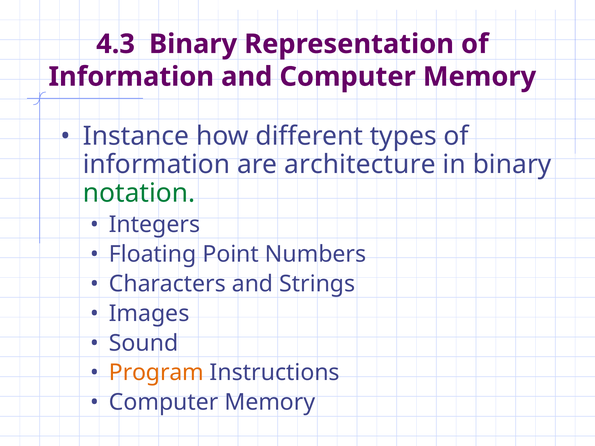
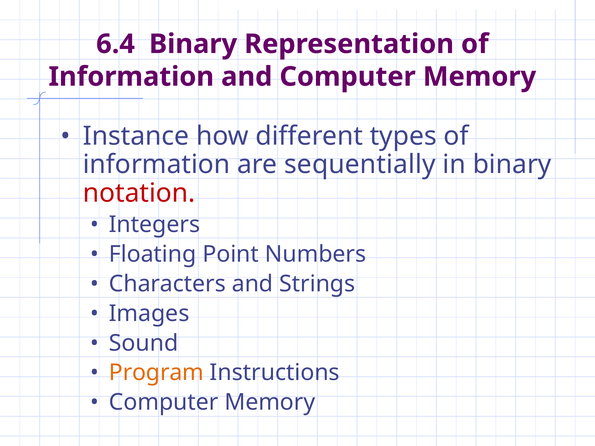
4.3: 4.3 -> 6.4 (116, 44)
architecture: architecture -> sequentially (360, 165)
notation colour: green -> red (139, 193)
